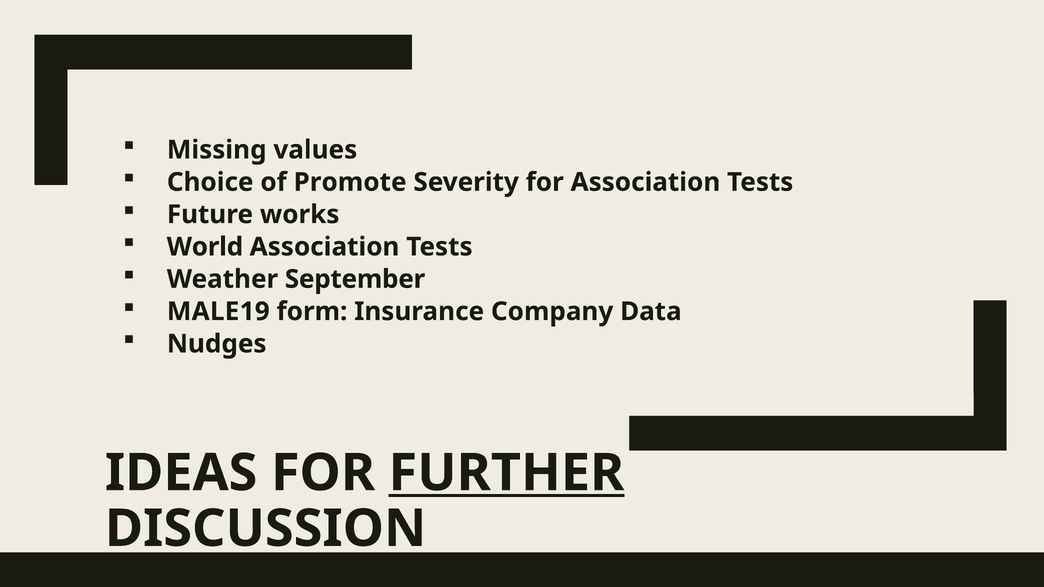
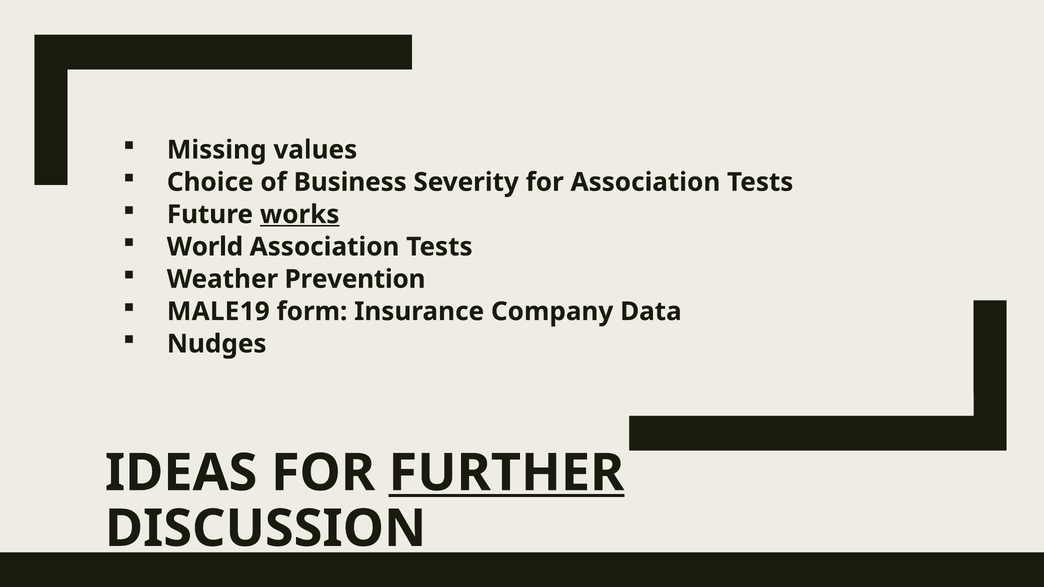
Promote: Promote -> Business (350, 182)
works underline: none -> present (300, 215)
September: September -> Prevention (355, 279)
